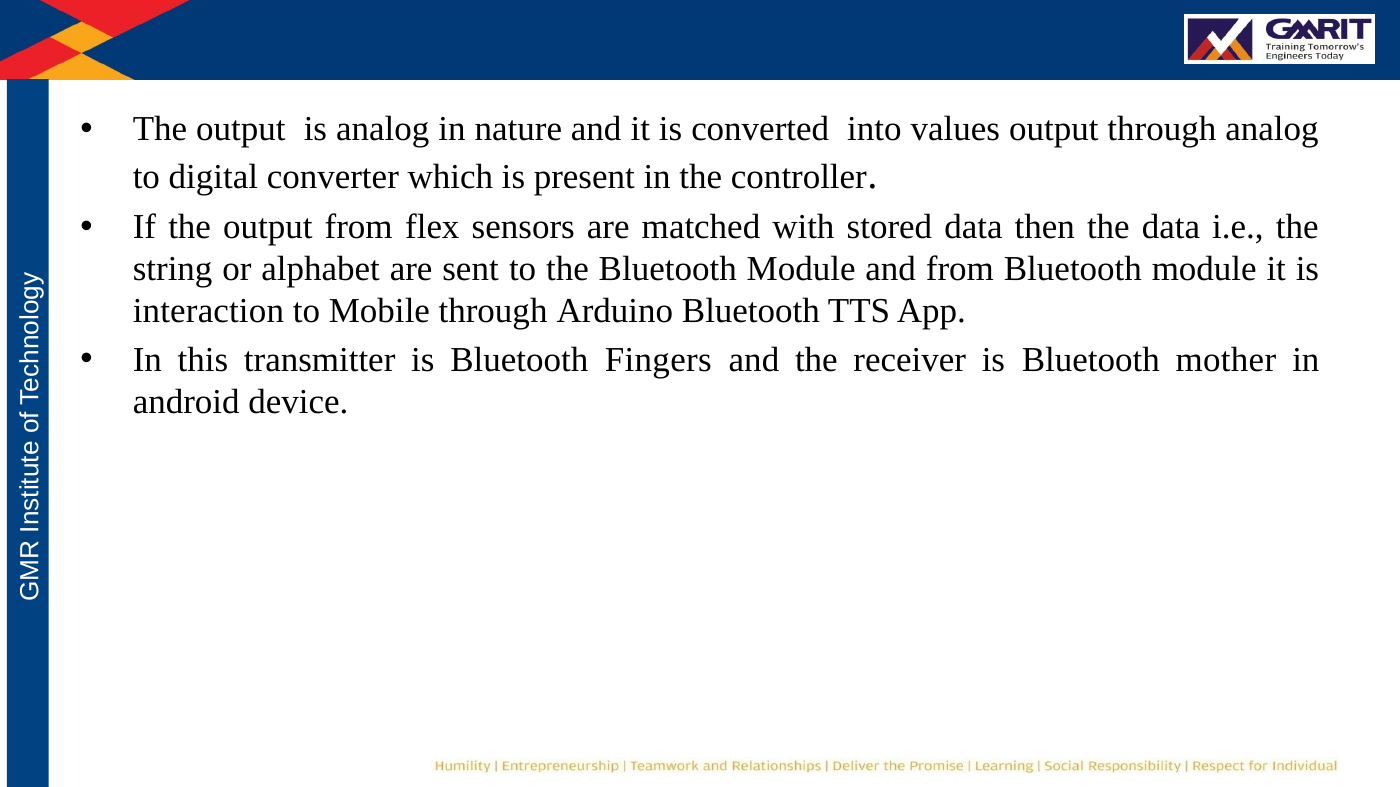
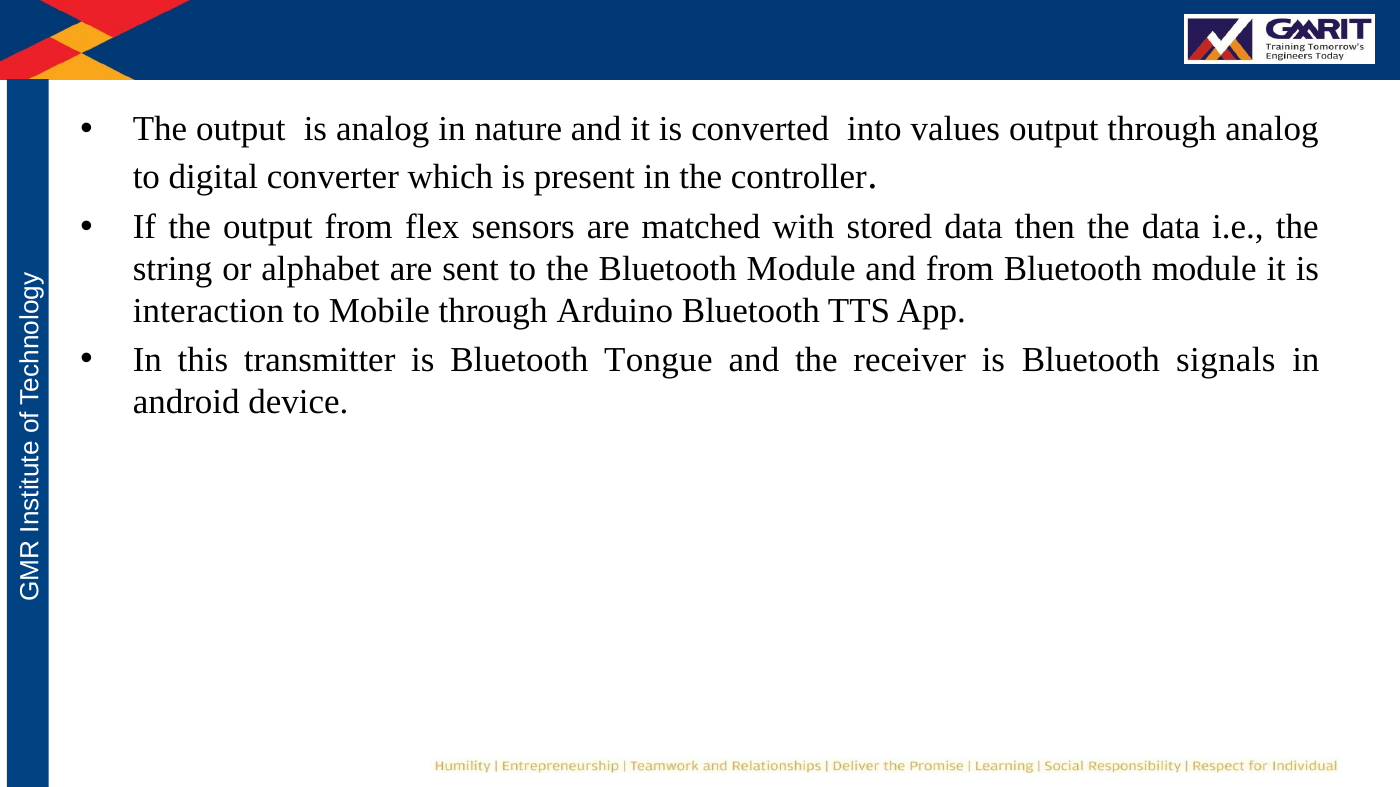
Fingers: Fingers -> Tongue (658, 361)
mother: mother -> signals (1226, 361)
